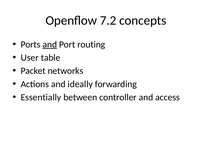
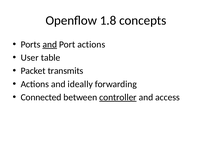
7.2: 7.2 -> 1.8 (108, 21)
Port routing: routing -> actions (91, 44)
networks: networks -> transmits (66, 71)
Essentially: Essentially -> Connected (41, 97)
controller underline: none -> present (118, 97)
